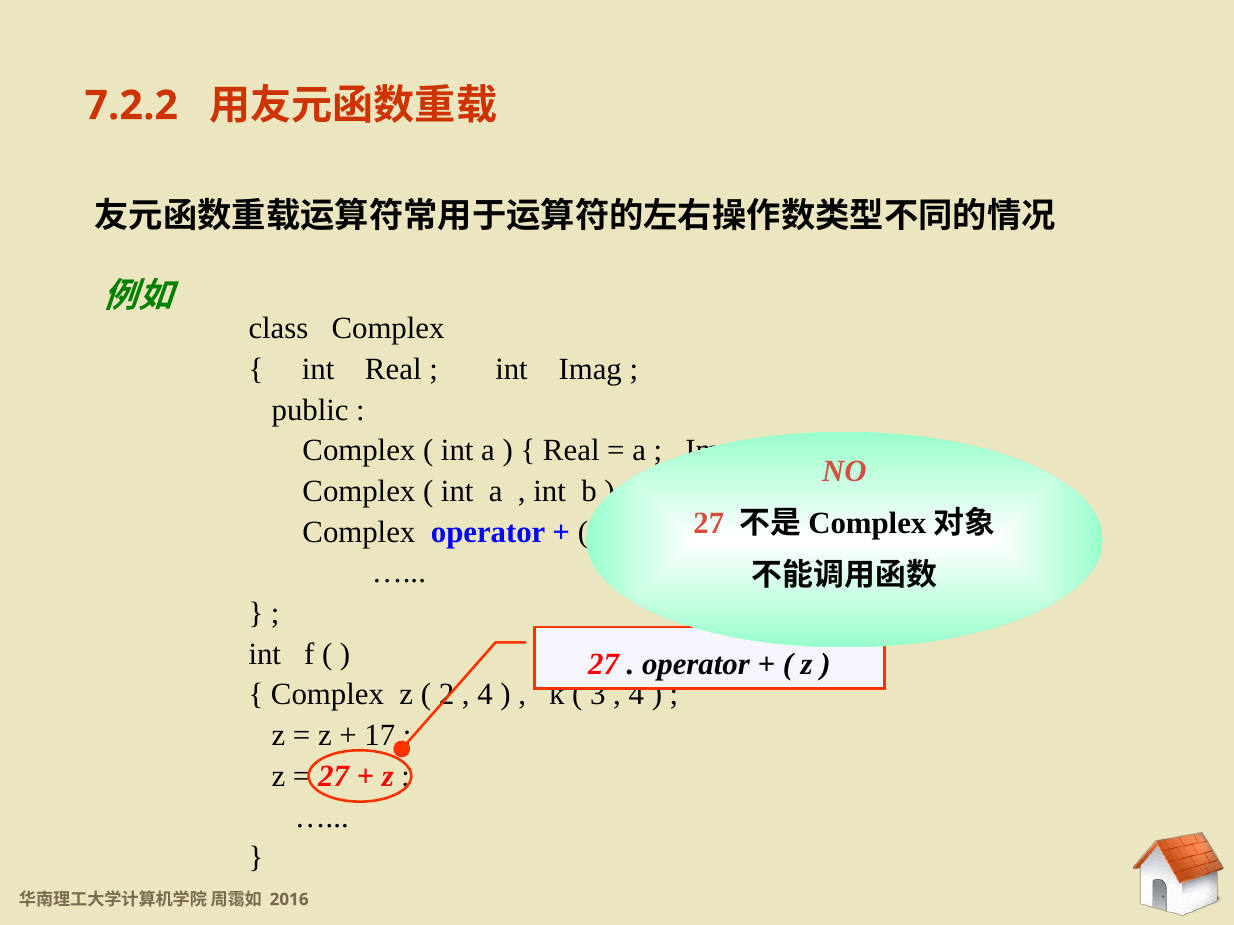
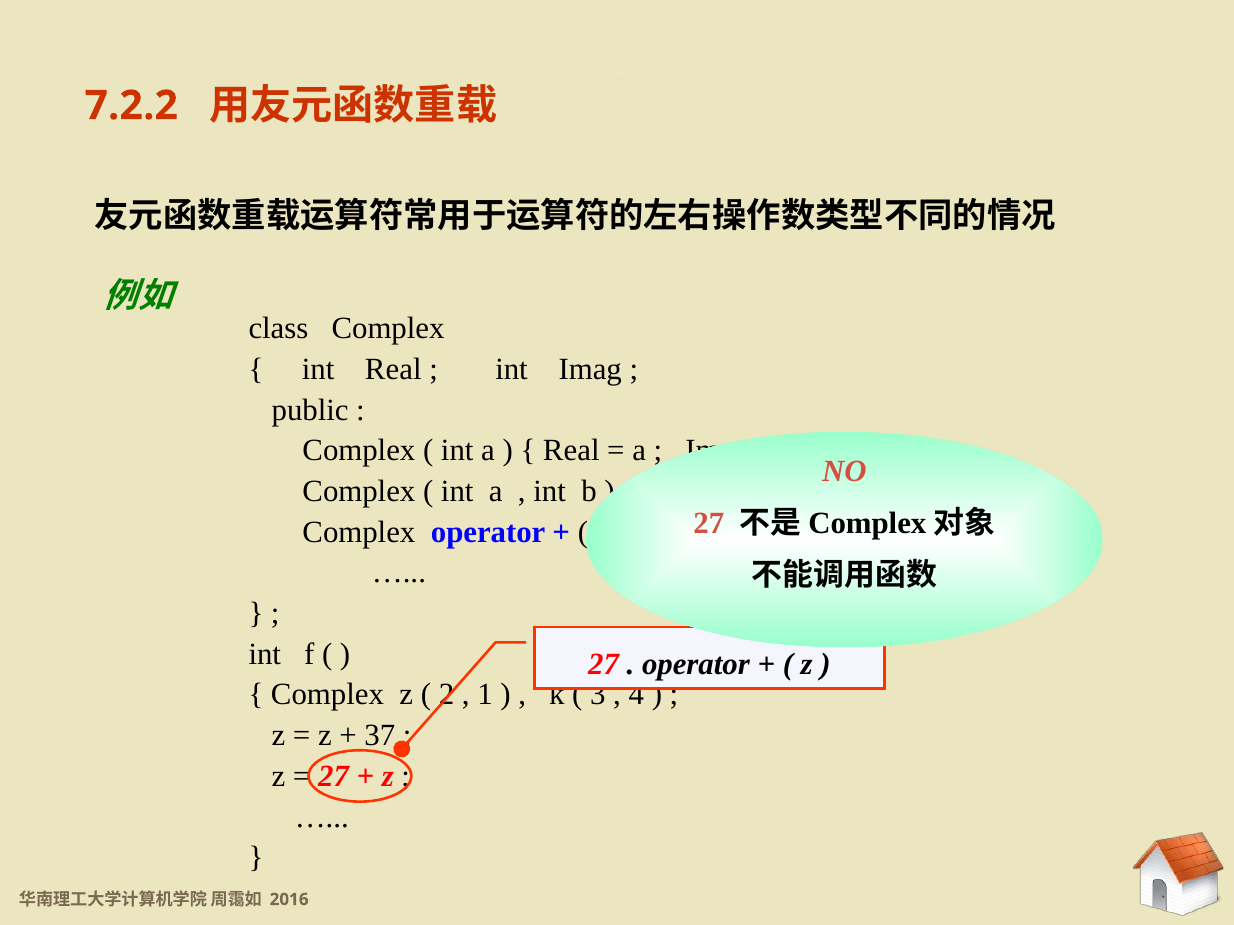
4: 4 -> 1 (485, 695)
17: 17 -> 37 (380, 736)
